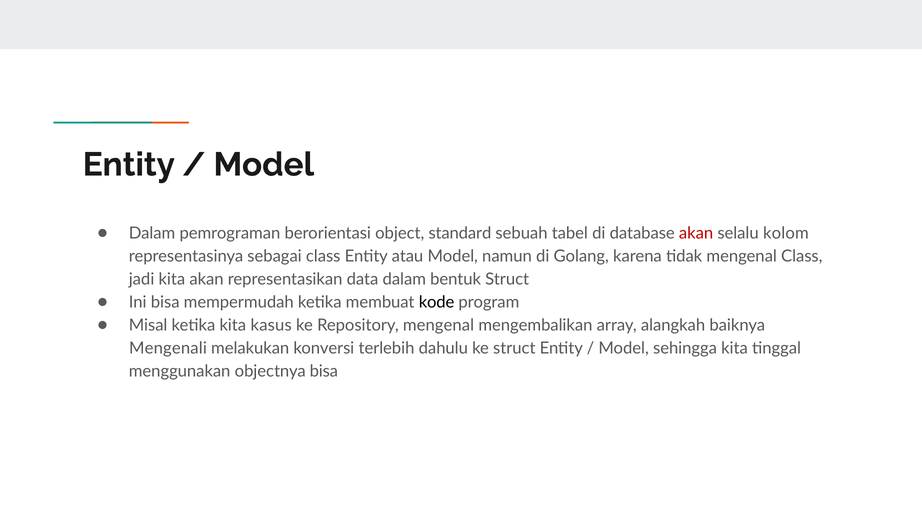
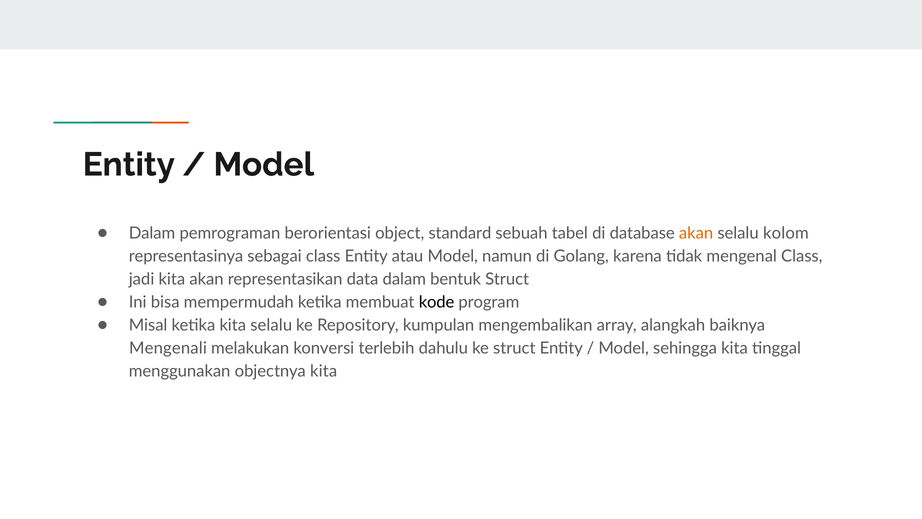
akan colour: red -> orange (696, 233)
kita kasus: kasus -> selalu (271, 325)
Repository mengenal: mengenal -> kumpulan (439, 325)
objectnya bisa: bisa -> kita (324, 371)
